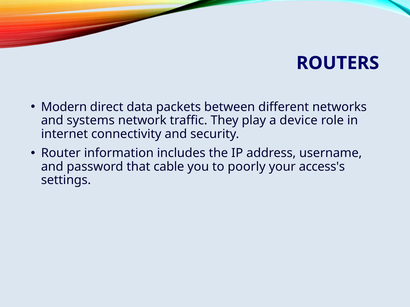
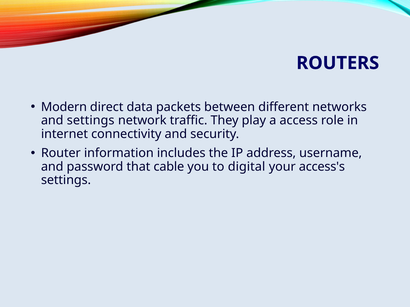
and systems: systems -> settings (91, 121)
device: device -> access (299, 121)
poorly: poorly -> digital (247, 167)
